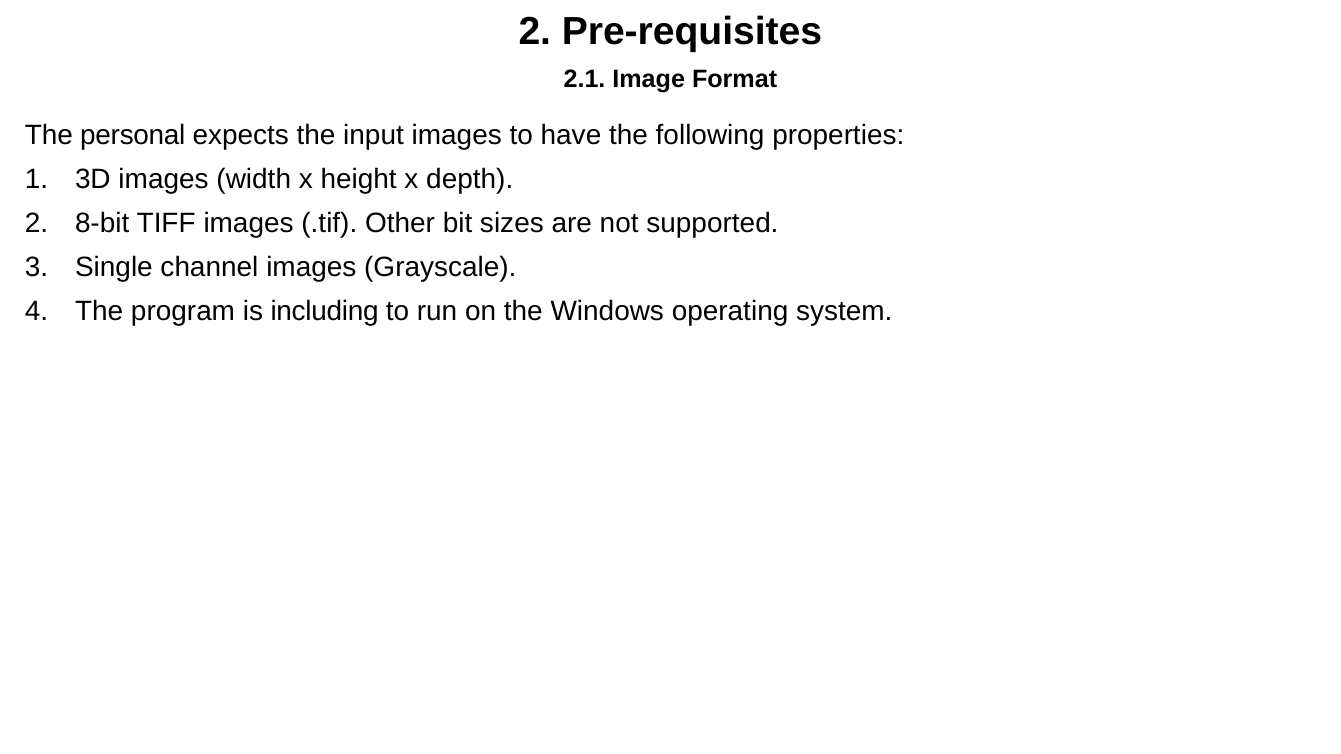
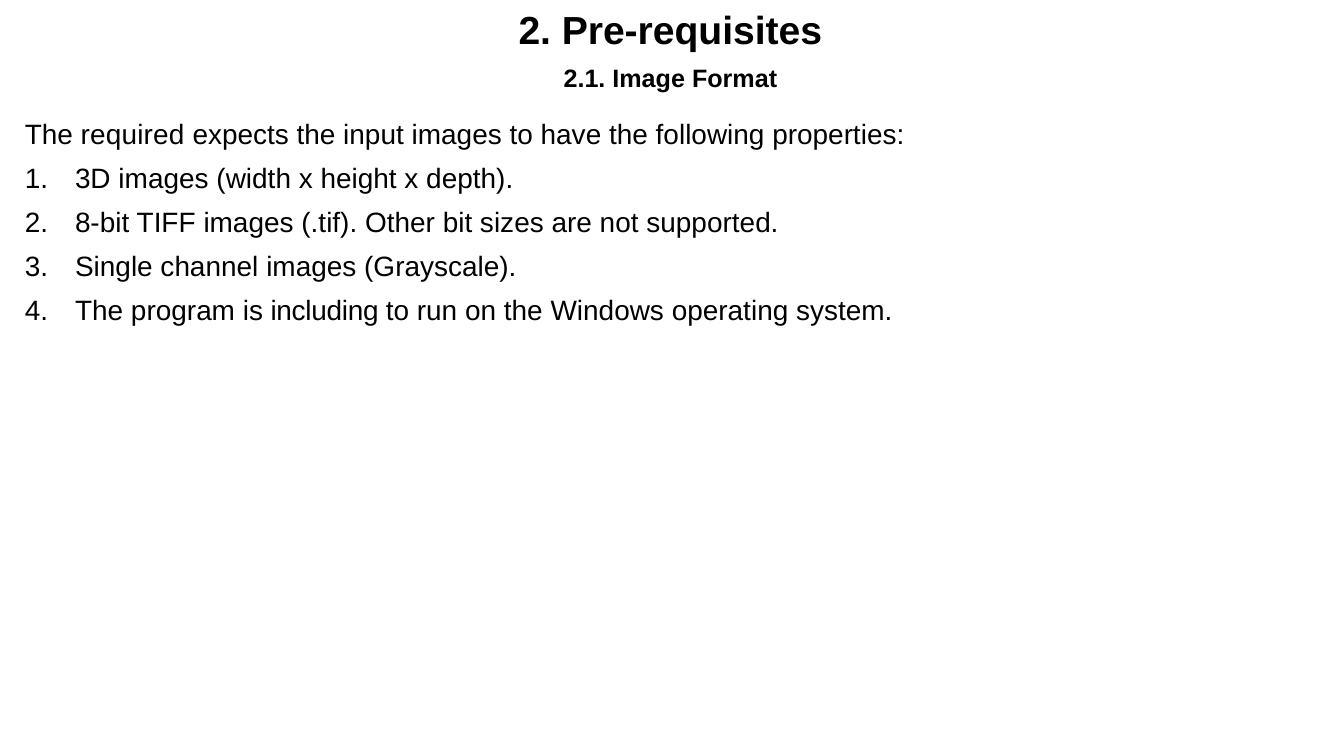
personal: personal -> required (133, 135)
